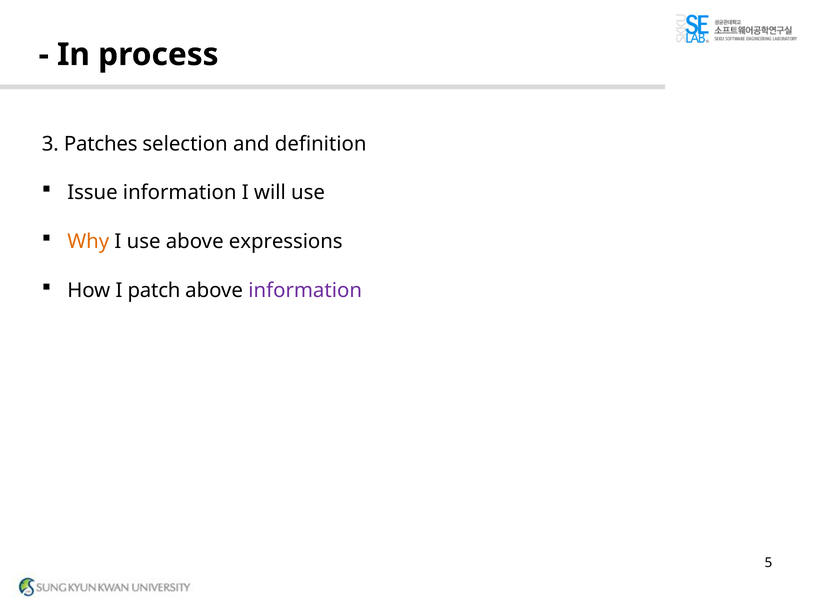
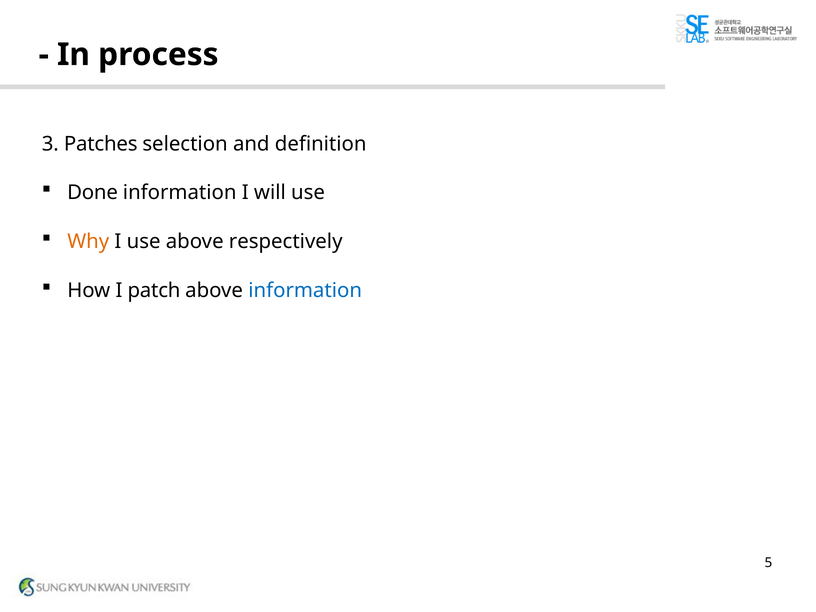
Issue: Issue -> Done (93, 193)
expressions: expressions -> respectively (286, 242)
information colour: purple -> blue (305, 291)
